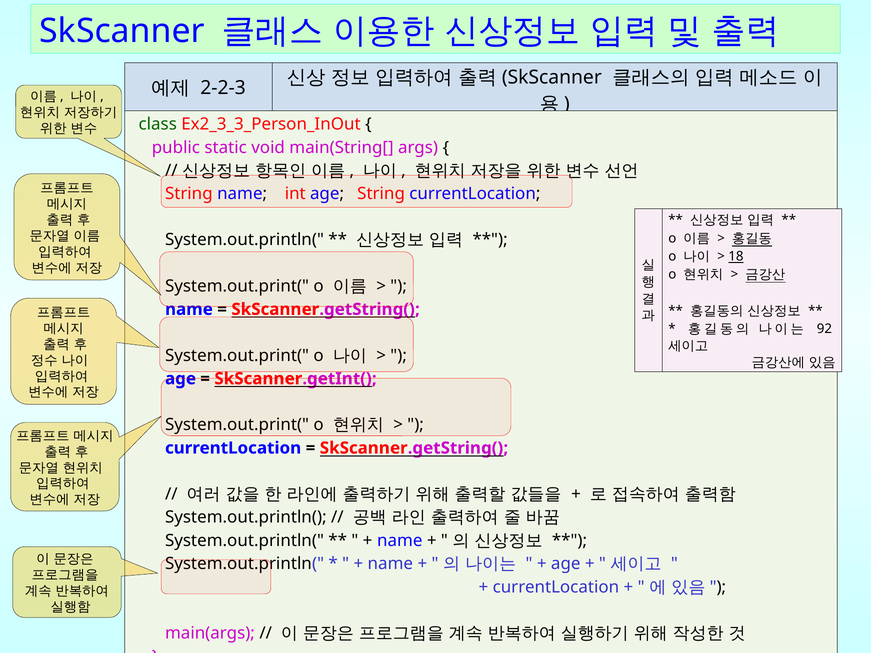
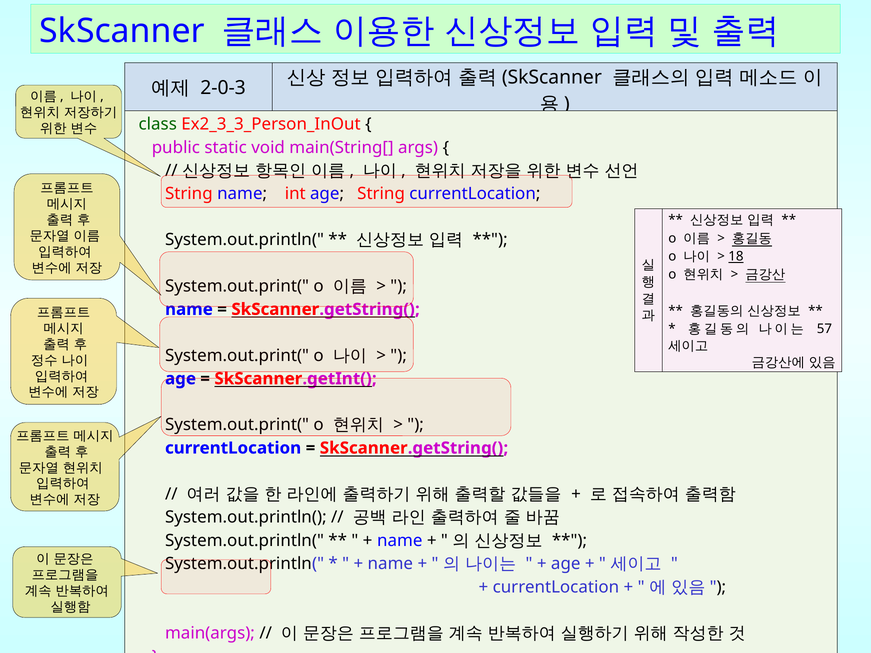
2-2-3: 2-2-3 -> 2-0-3 (223, 88)
92: 92 -> 57 (824, 329)
